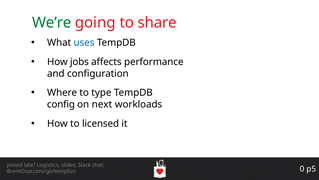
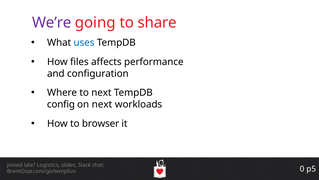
We’re colour: green -> purple (52, 23)
jobs: jobs -> files (79, 62)
to type: type -> next (101, 92)
licensed: licensed -> browser (101, 123)
